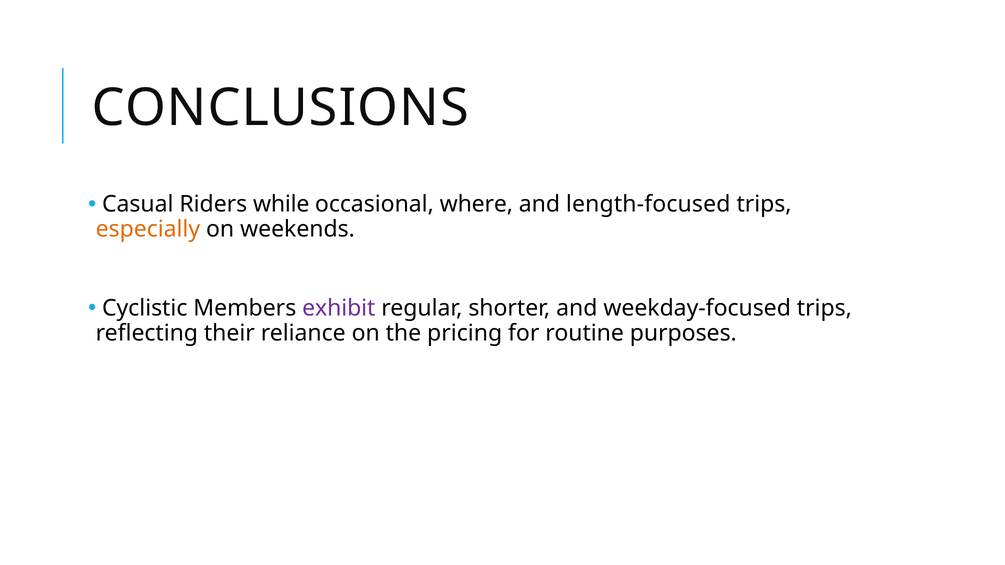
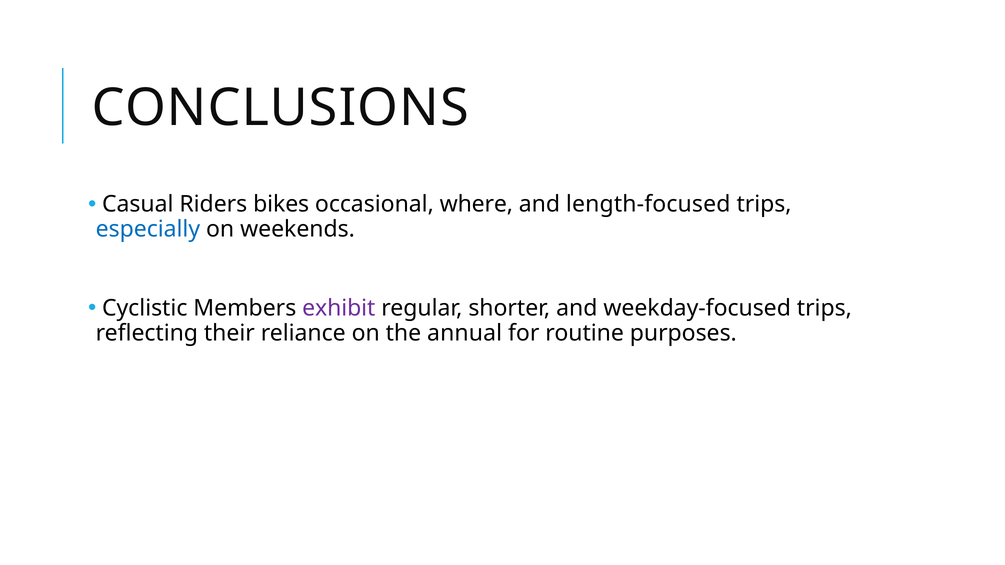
while: while -> bikes (281, 204)
especially colour: orange -> blue (148, 229)
pricing: pricing -> annual (465, 333)
